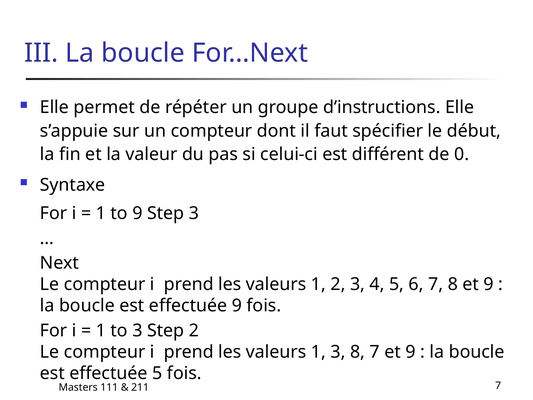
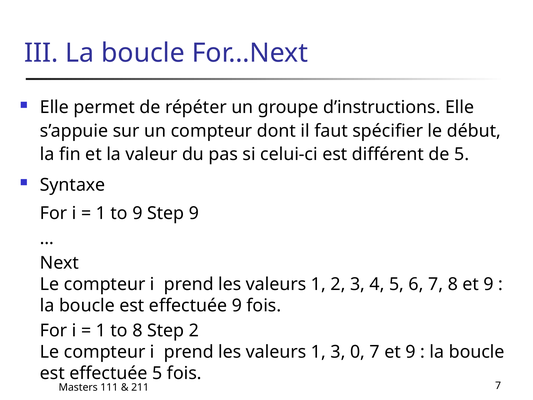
de 0: 0 -> 5 (462, 154)
Step 3: 3 -> 9 (194, 213)
to 3: 3 -> 8 (137, 330)
3 8: 8 -> 0 (357, 352)
